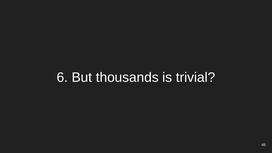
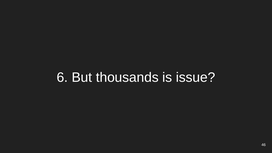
trivial: trivial -> issue (196, 77)
